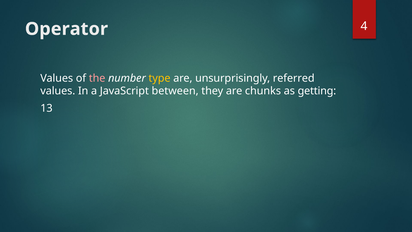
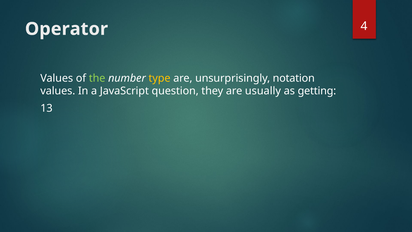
the colour: pink -> light green (97, 78)
referred: referred -> notation (294, 78)
between: between -> question (175, 91)
chunks: chunks -> usually (263, 91)
